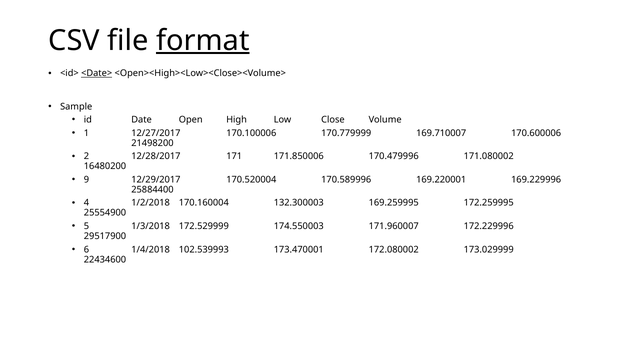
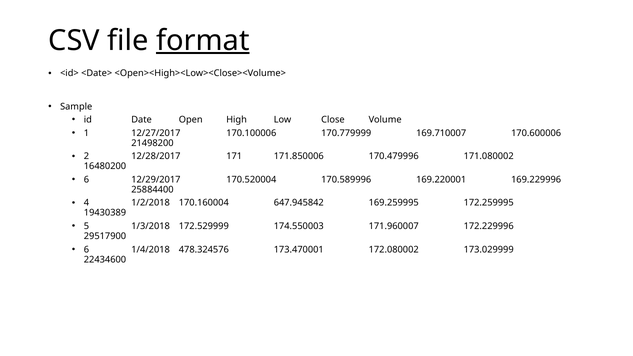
<Date> underline: present -> none (97, 73)
9: 9 -> 6 (87, 180)
132.300003: 132.300003 -> 647.945842 (299, 203)
25554900: 25554900 -> 19430389 (105, 213)
102.539993: 102.539993 -> 478.324576 (204, 250)
